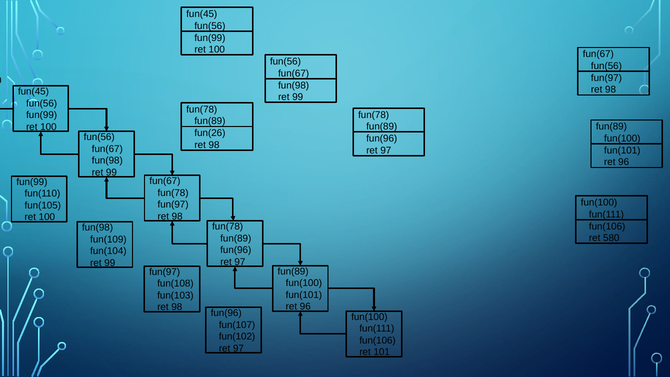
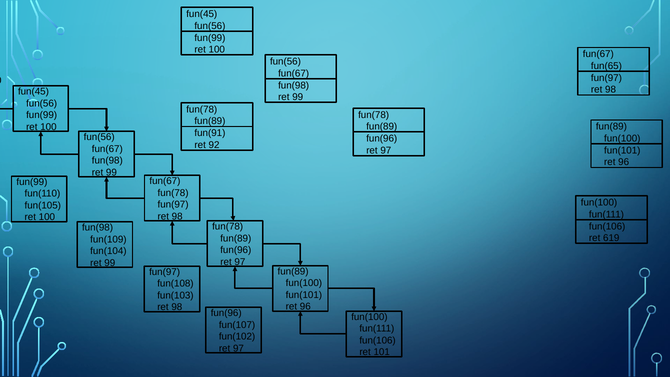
fun(56: fun(56 -> fun(65 (606, 66)
fun(26: fun(26 -> fun(91 (210, 133)
98: 98 -> 92 (214, 145)
580: 580 -> 619 (611, 238)
